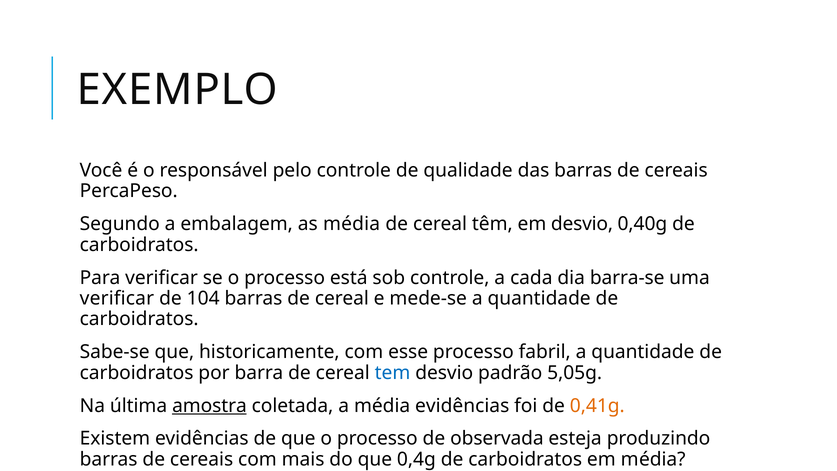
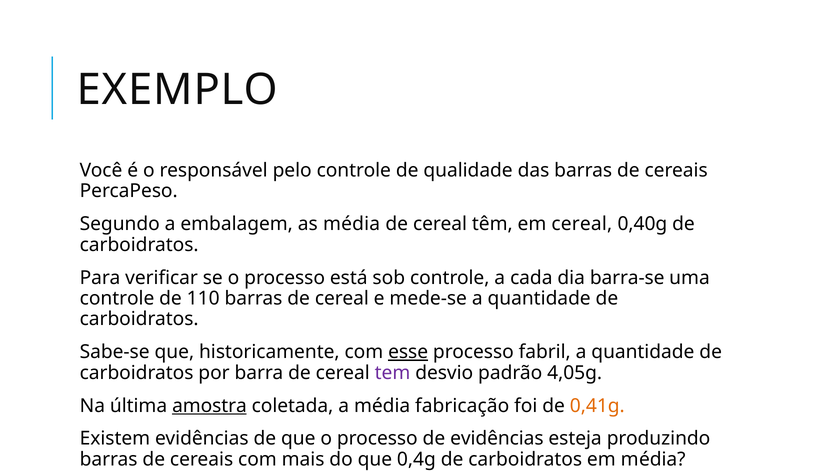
em desvio: desvio -> cereal (582, 224)
verificar: verificar -> controle (117, 298)
104: 104 -> 110 (203, 298)
esse underline: none -> present (408, 352)
tem colour: blue -> purple (393, 373)
5,05g: 5,05g -> 4,05g (575, 373)
média evidências: evidências -> fabricação (462, 406)
de observada: observada -> evidências (497, 438)
